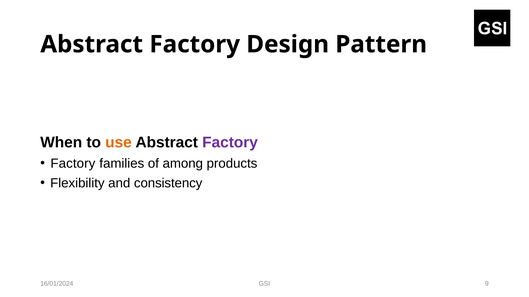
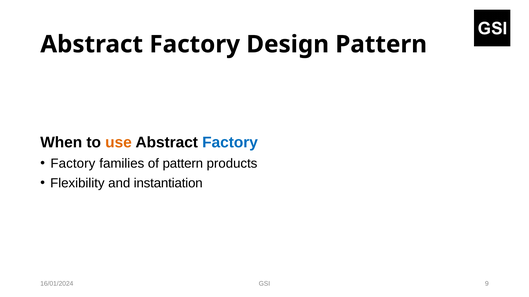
Factory colour: purple -> blue (230, 143)
of among: among -> pattern (183, 164)
consistency: consistency -> instantiation (168, 183)
